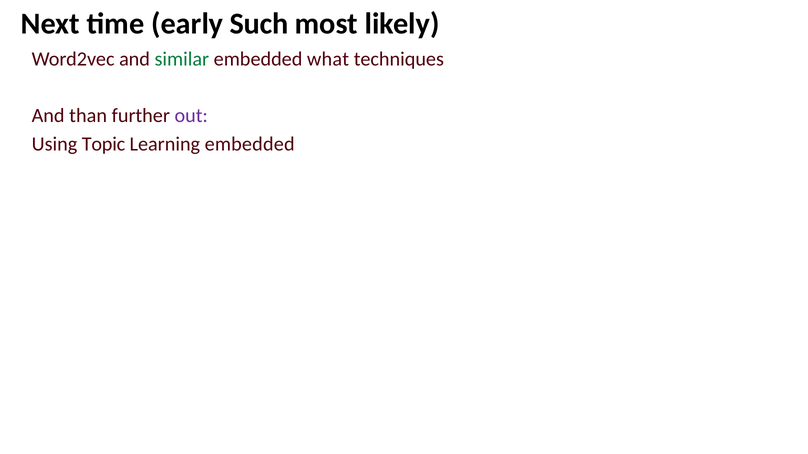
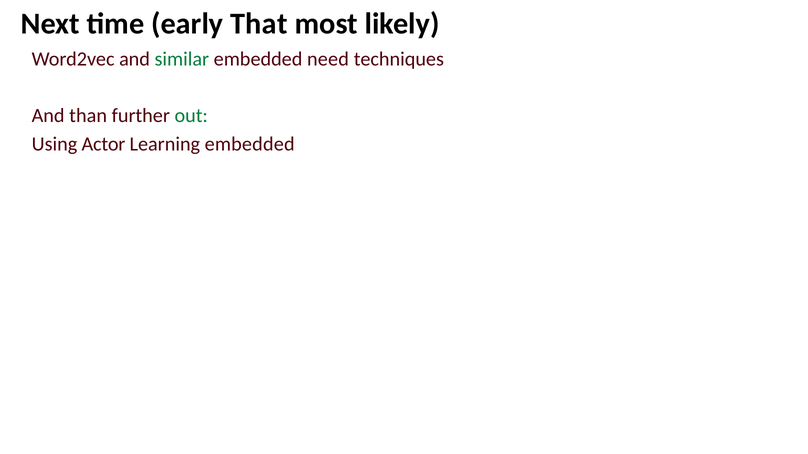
Such: Such -> That (259, 24)
what: what -> need (328, 59)
out colour: purple -> green (191, 116)
Topic: Topic -> Actor (103, 144)
